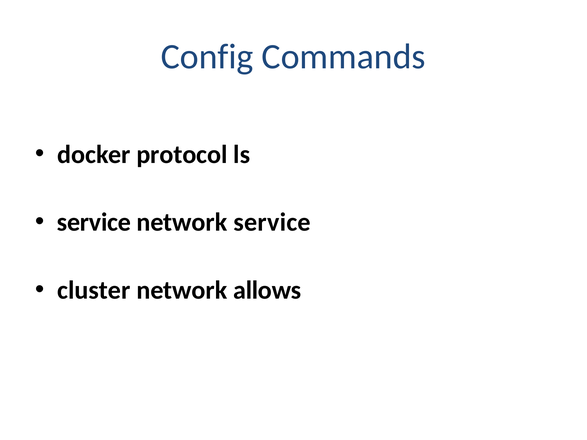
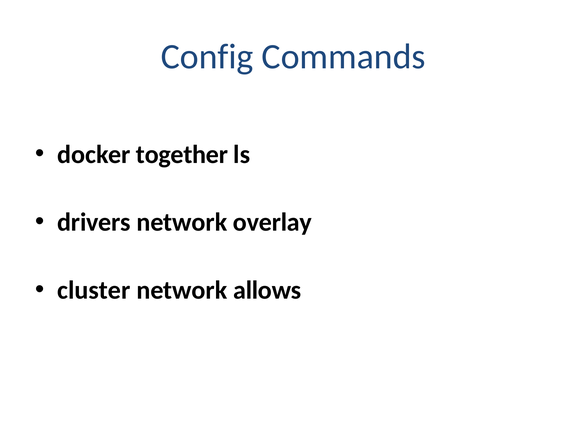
protocol: protocol -> together (182, 155)
service: service -> drivers (94, 222)
network service: service -> overlay (272, 222)
